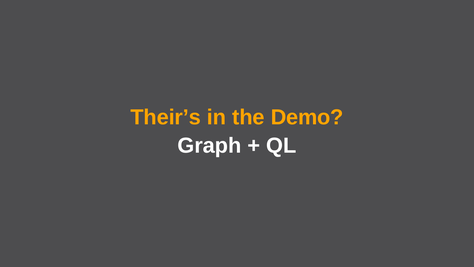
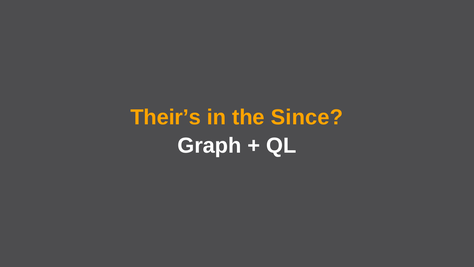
Demo: Demo -> Since (307, 117)
